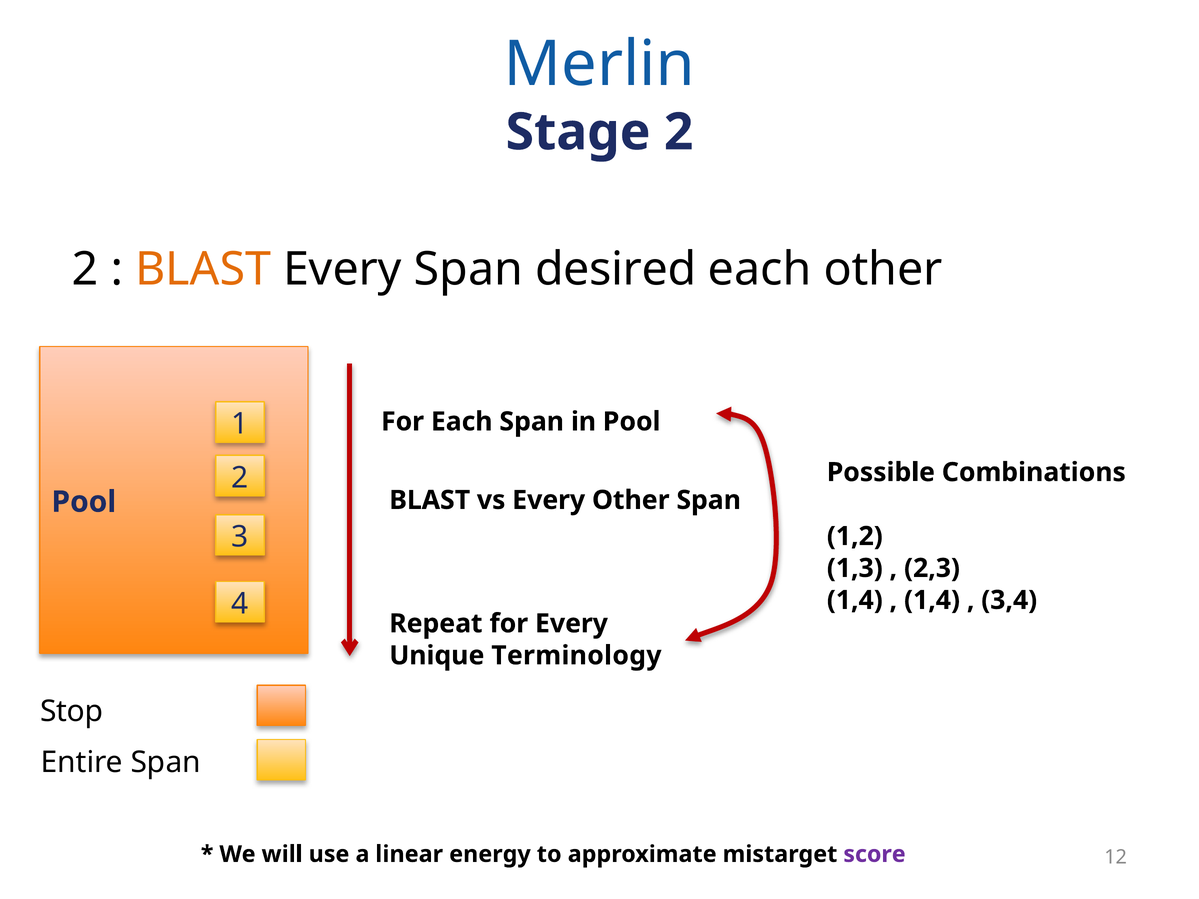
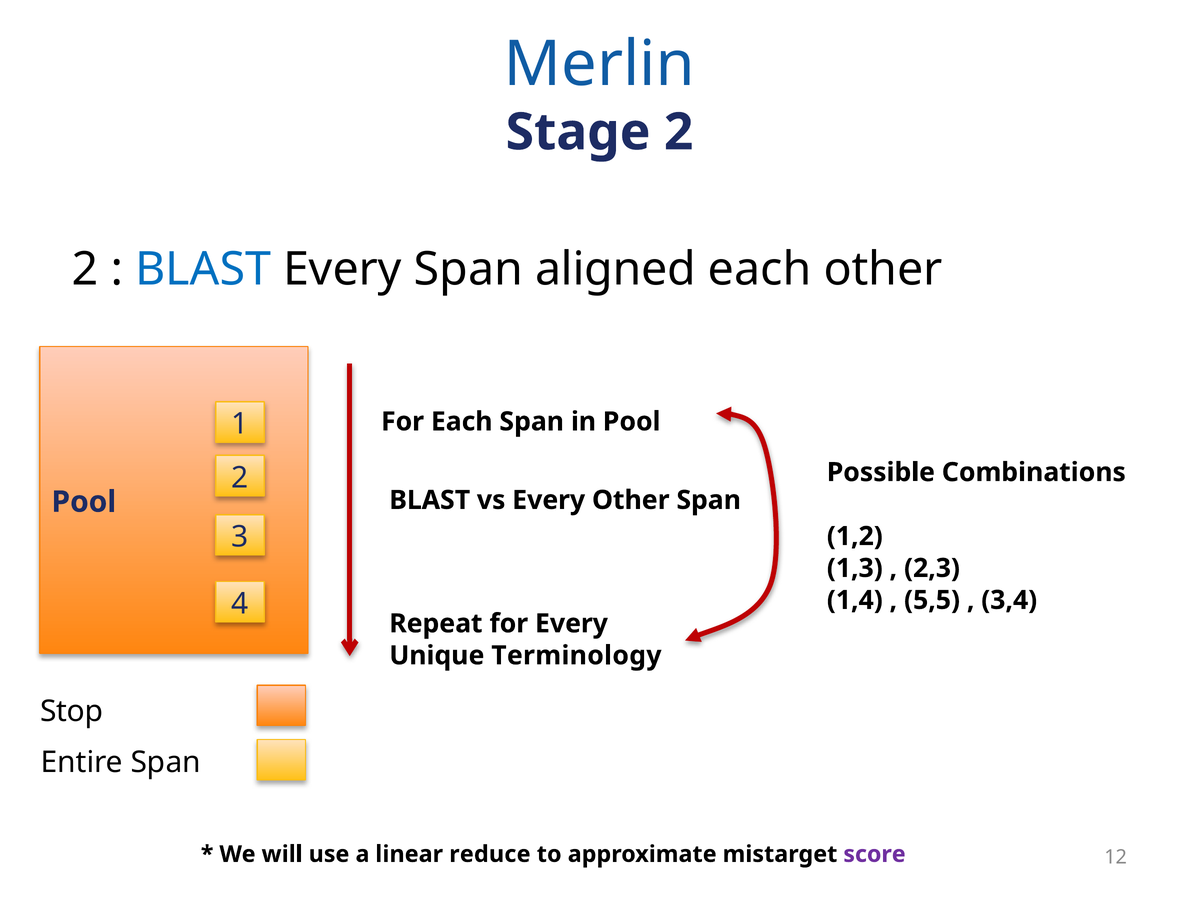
BLAST colour: orange -> blue (203, 269)
desired: desired -> aligned (616, 269)
1,4: 1,4 -> 5,5 (932, 600)
energy: energy -> reduce (490, 854)
